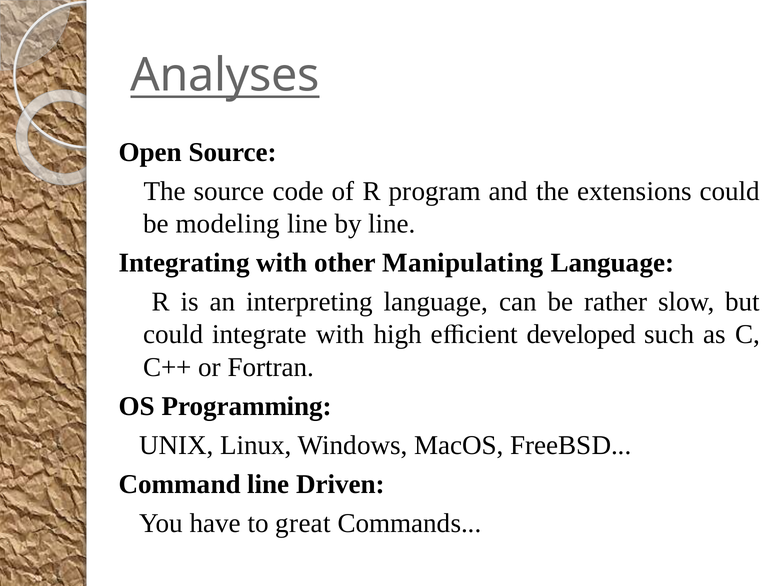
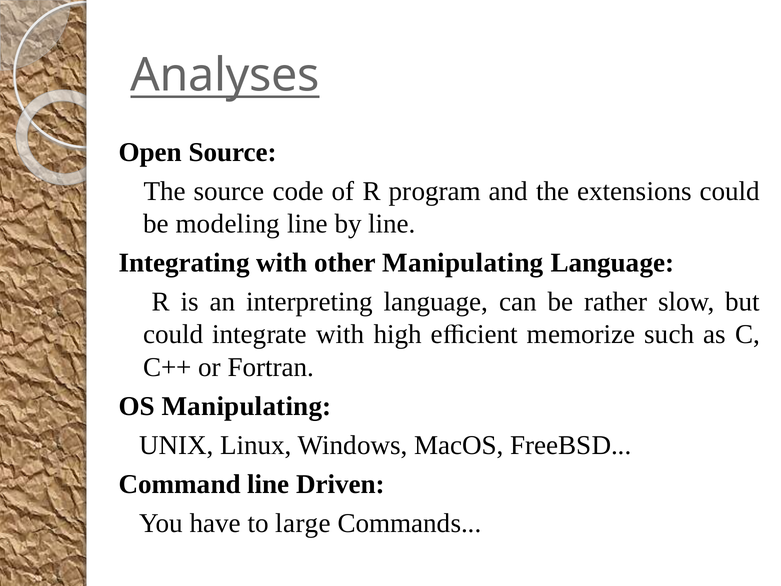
developed: developed -> memorize (581, 334)
OS Programming: Programming -> Manipulating (247, 406)
great: great -> large (303, 523)
